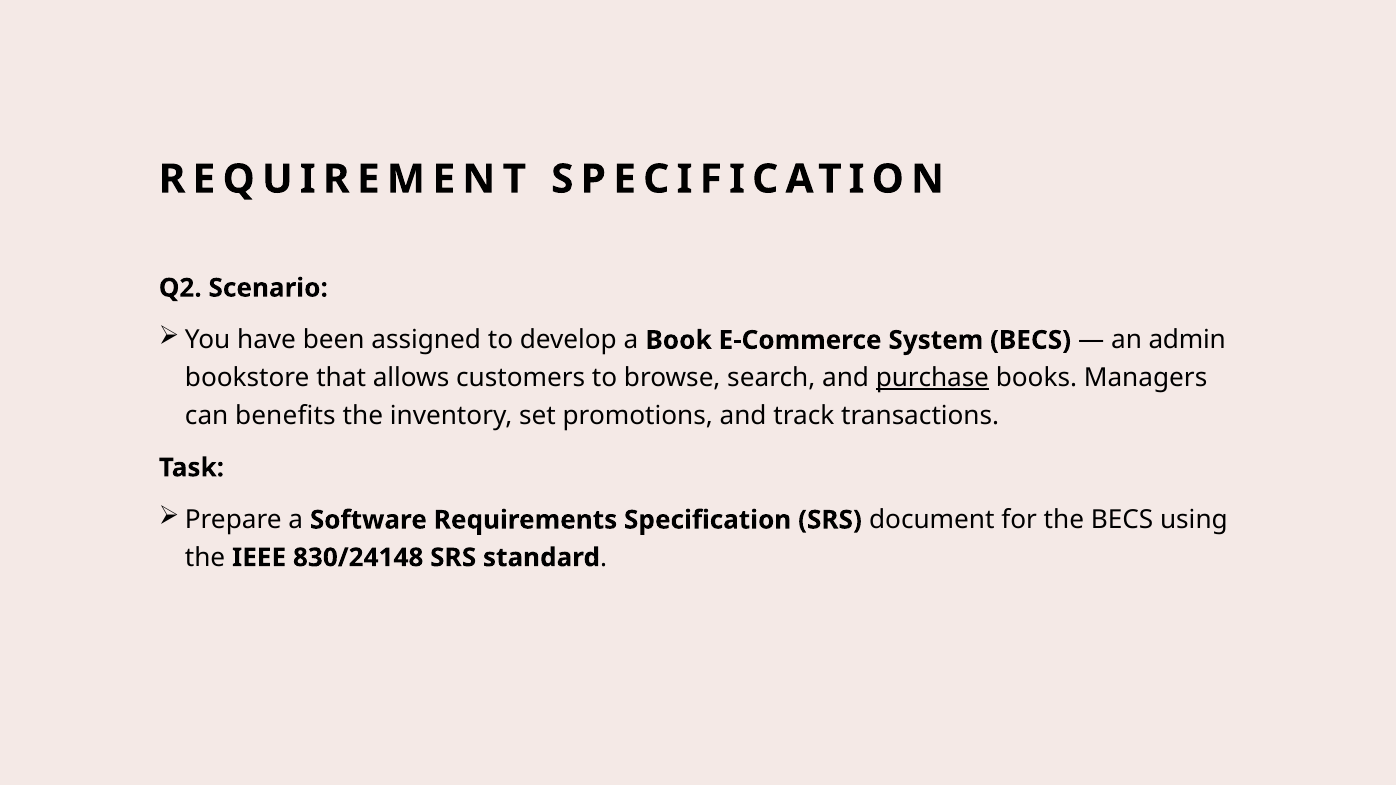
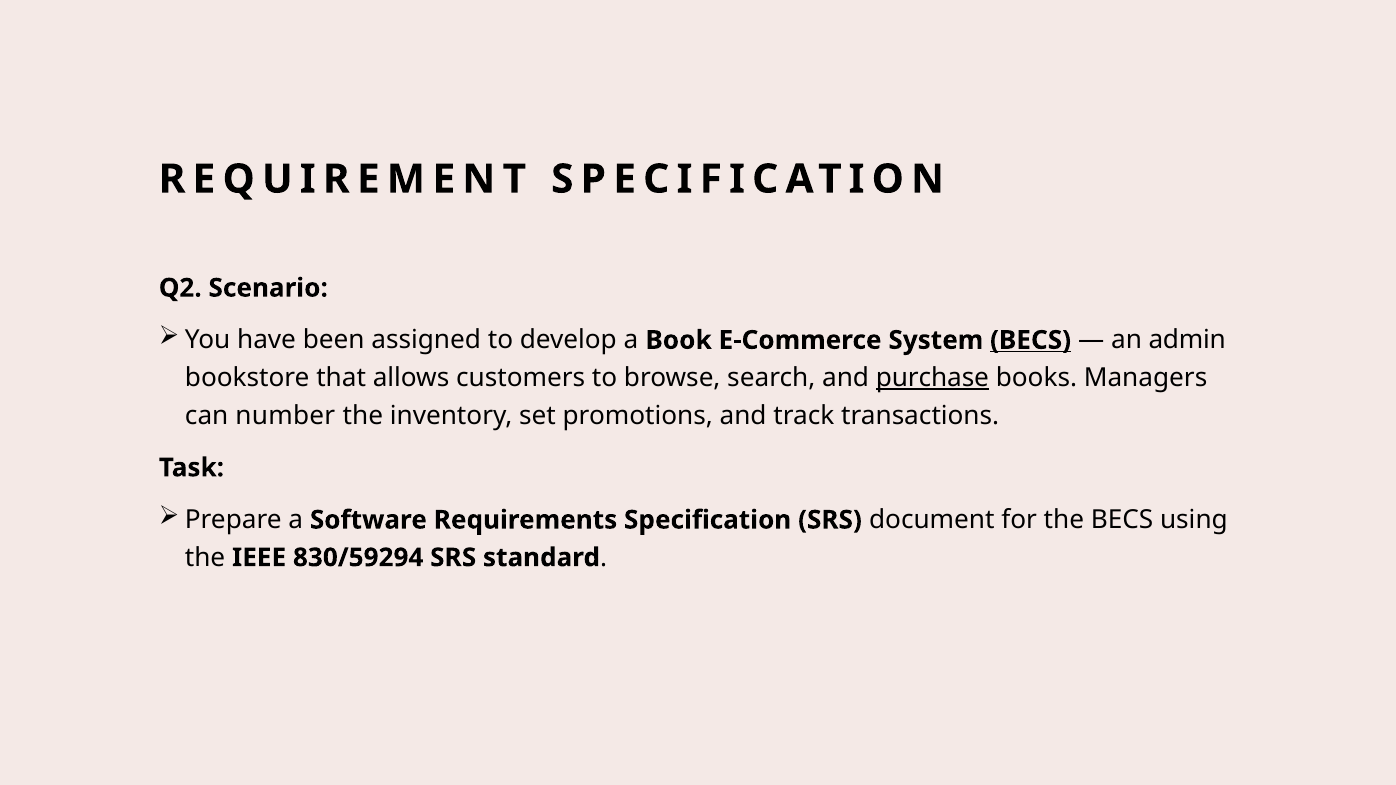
BECS underline: none -> present (1031, 340)
benefits: benefits -> number (285, 416)
830/24148: 830/24148 -> 830/59294 (358, 558)
